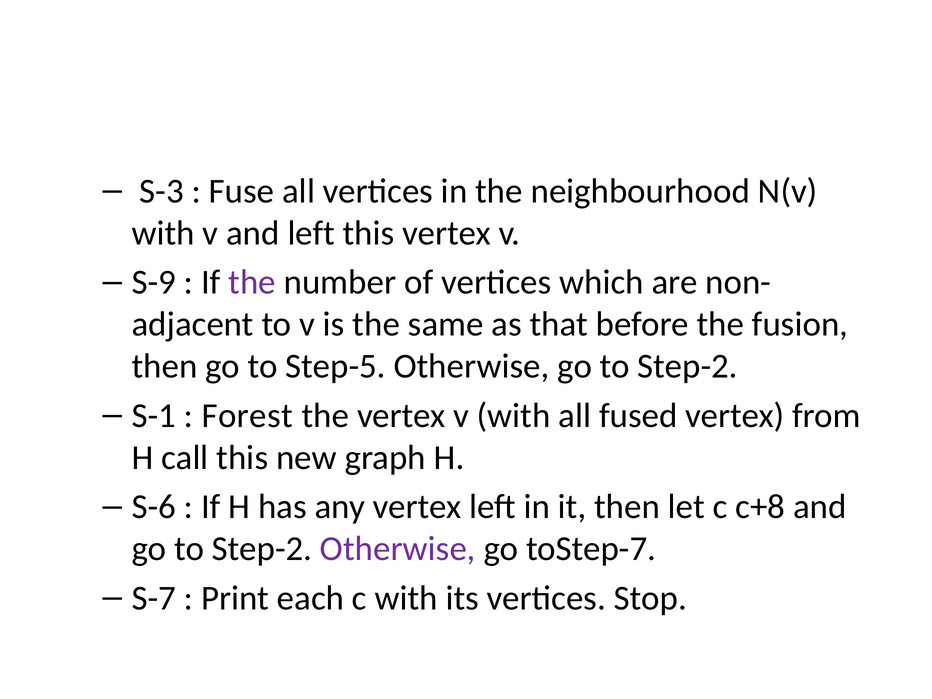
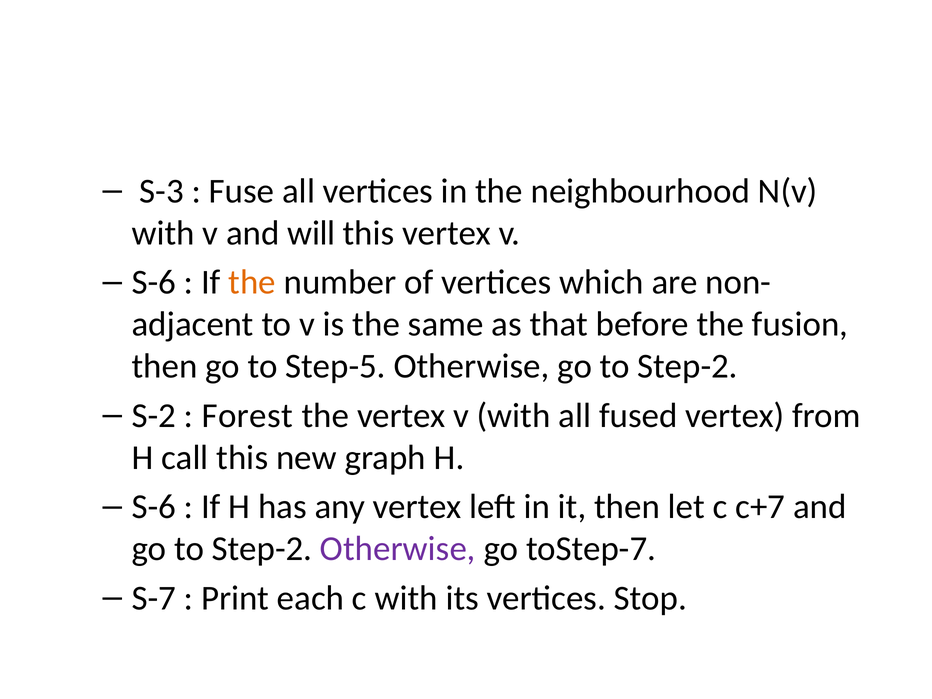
and left: left -> will (311, 233)
S-9: S-9 -> S-6 (154, 282)
the colour: purple -> orange (252, 282)
S-1: S-1 -> S-2 (154, 416)
c+8: c+8 -> c+7 (760, 507)
